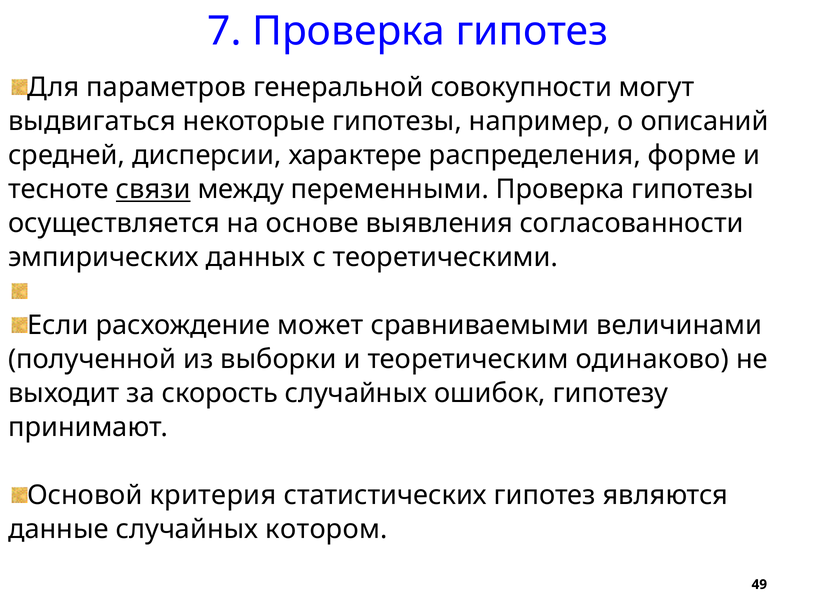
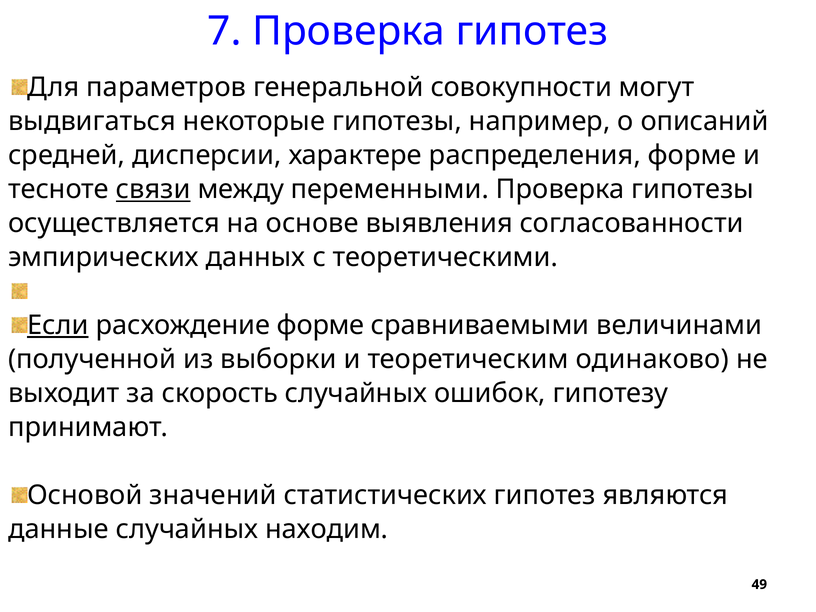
Если underline: none -> present (58, 325)
расхождение может: может -> форме (321, 325)
критерия: критерия -> значений (213, 495)
котором: котором -> находим (327, 529)
